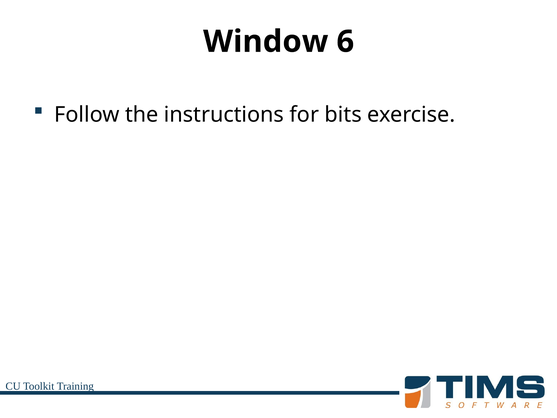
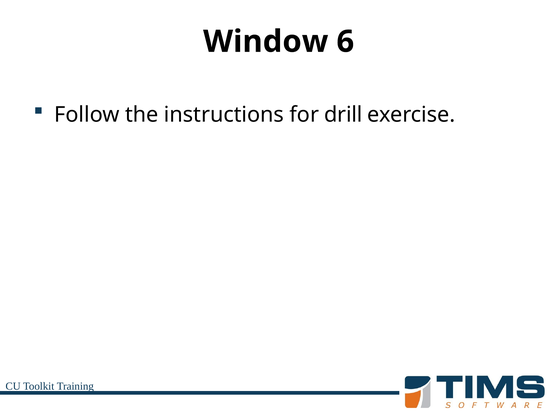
bits: bits -> drill (343, 115)
